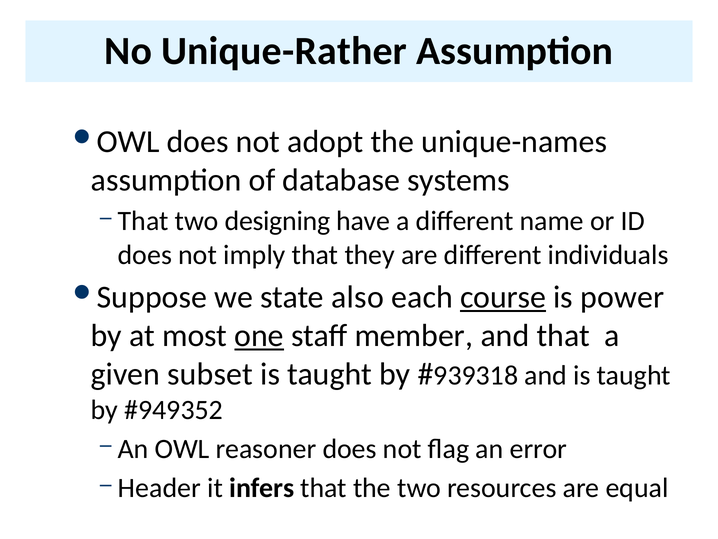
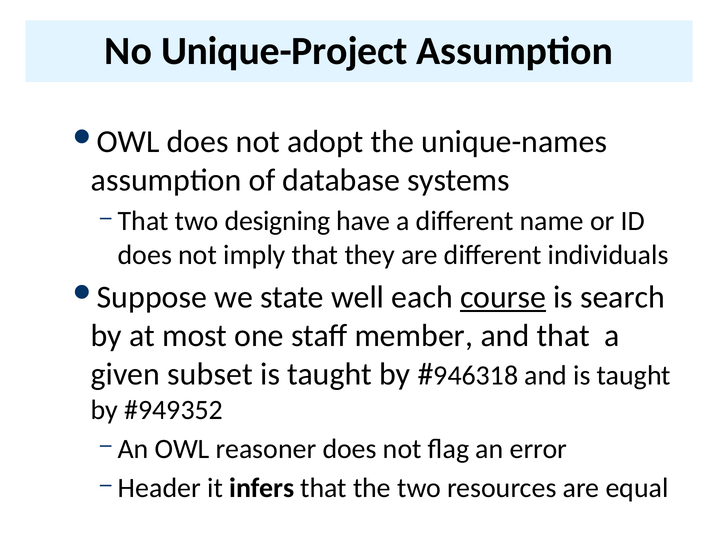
Unique-Rather: Unique-Rather -> Unique-Project (284, 51)
also: also -> well (358, 297)
power: power -> search (622, 297)
one underline: present -> none (259, 335)
939318: 939318 -> 946318 (476, 375)
